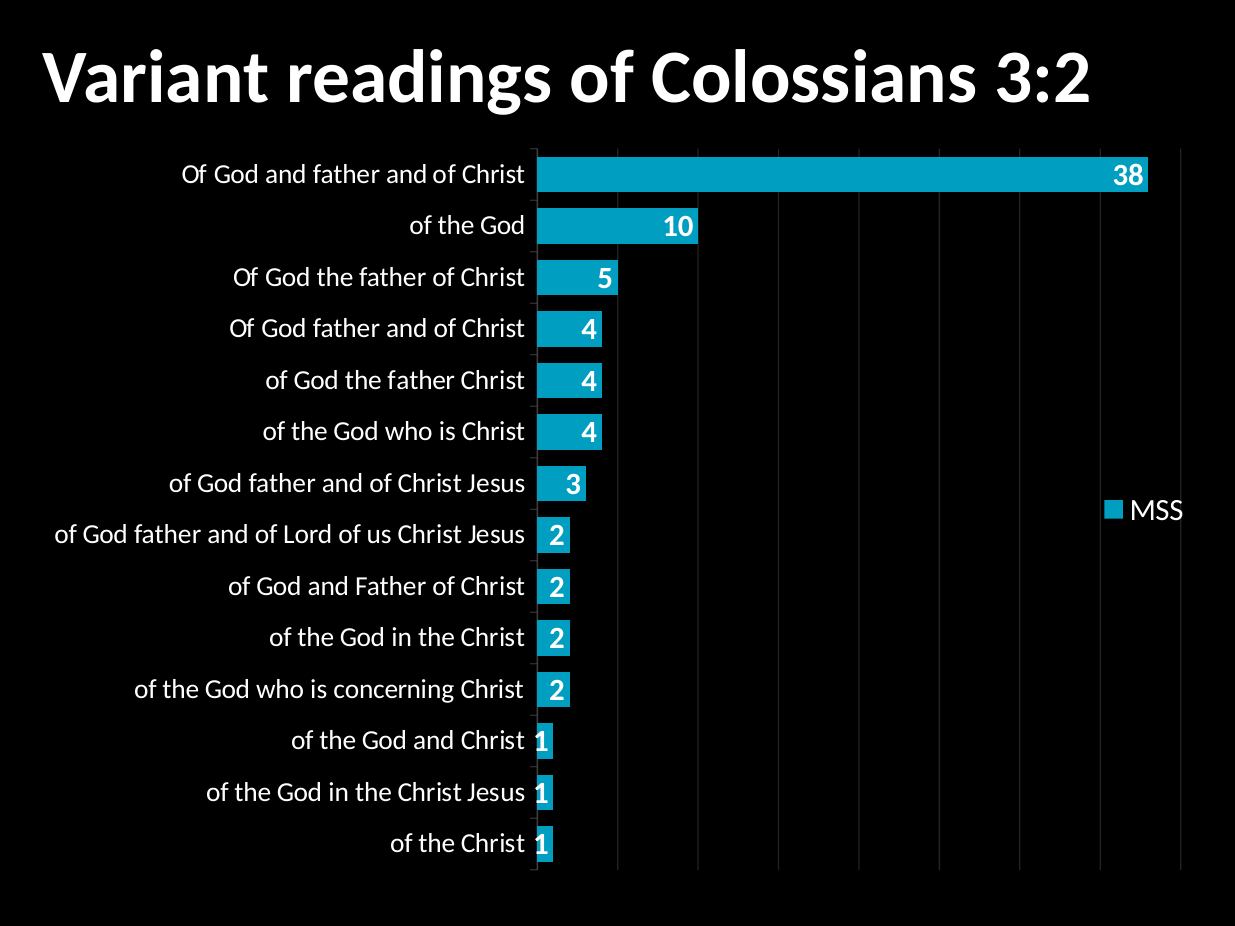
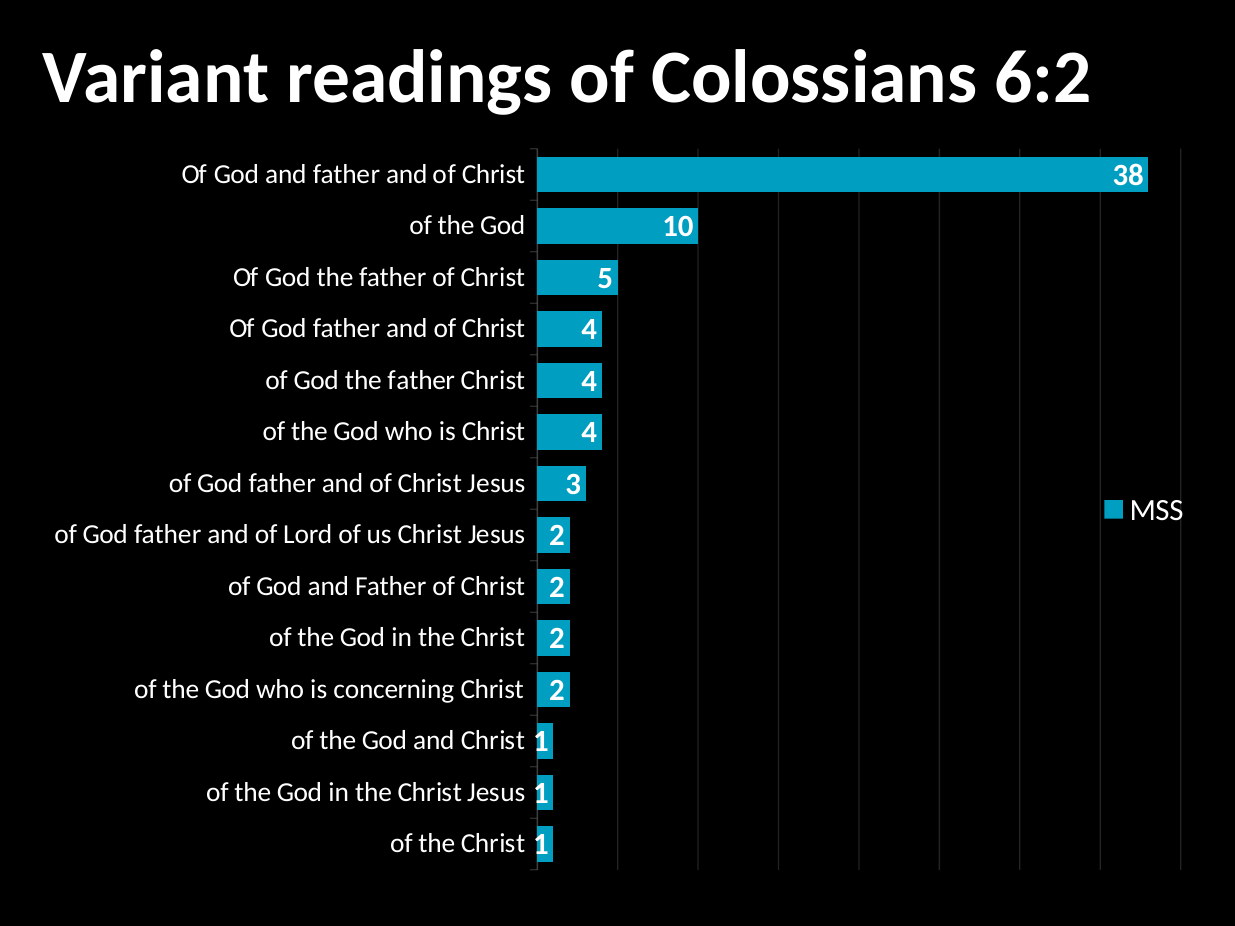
3:2: 3:2 -> 6:2 (1043, 77)
